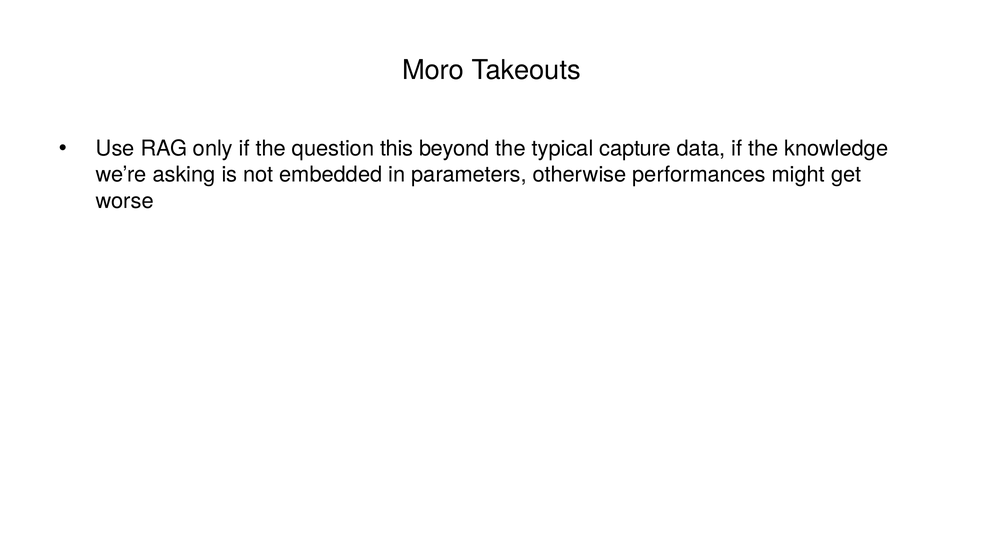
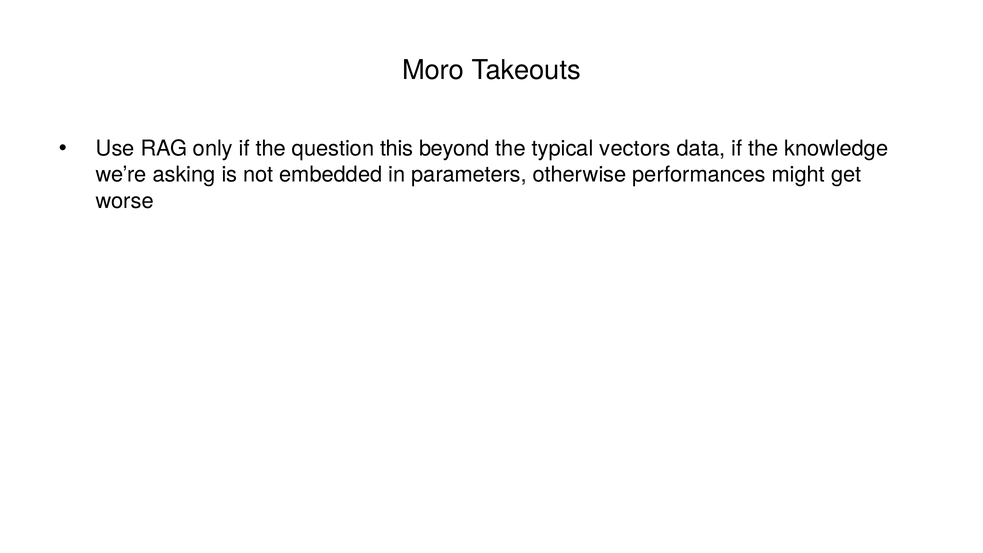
capture: capture -> vectors (635, 149)
